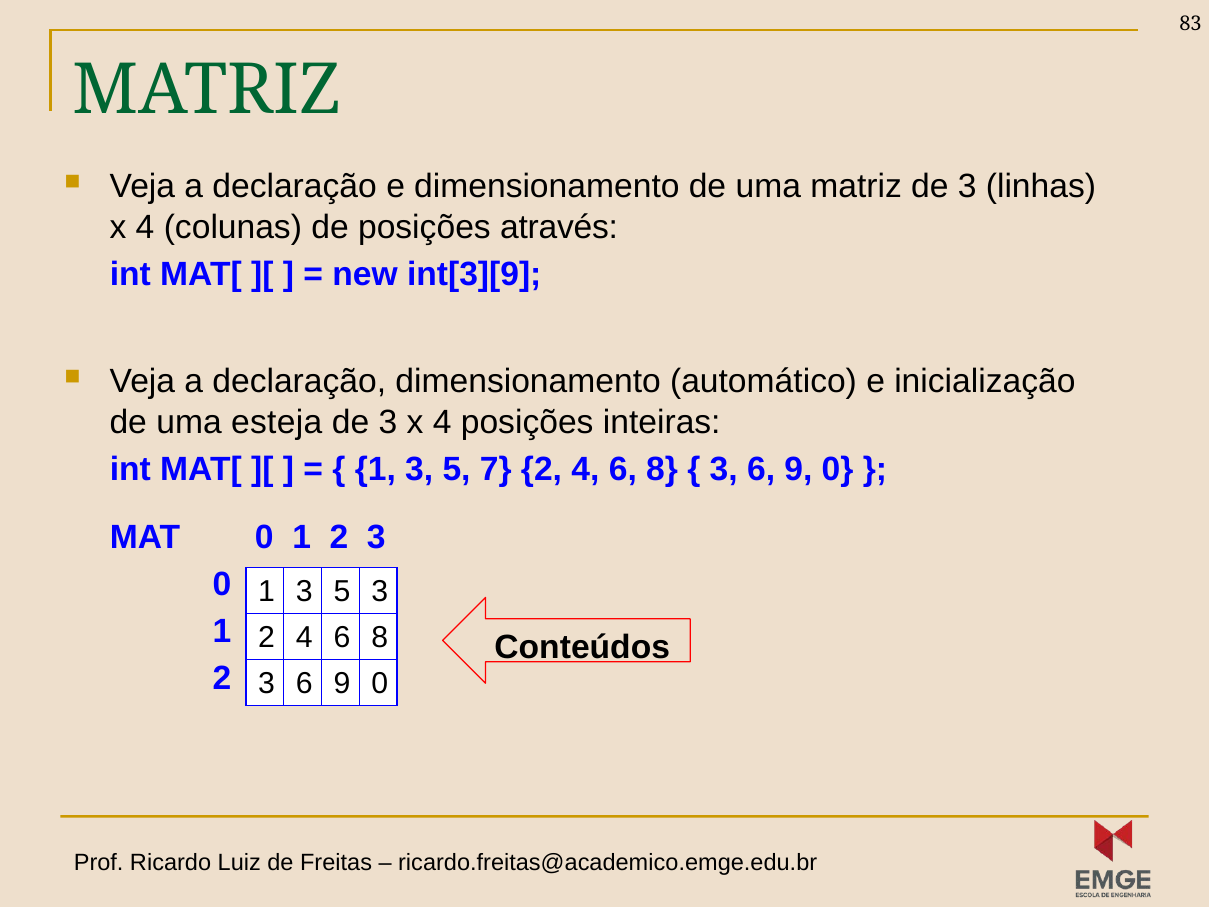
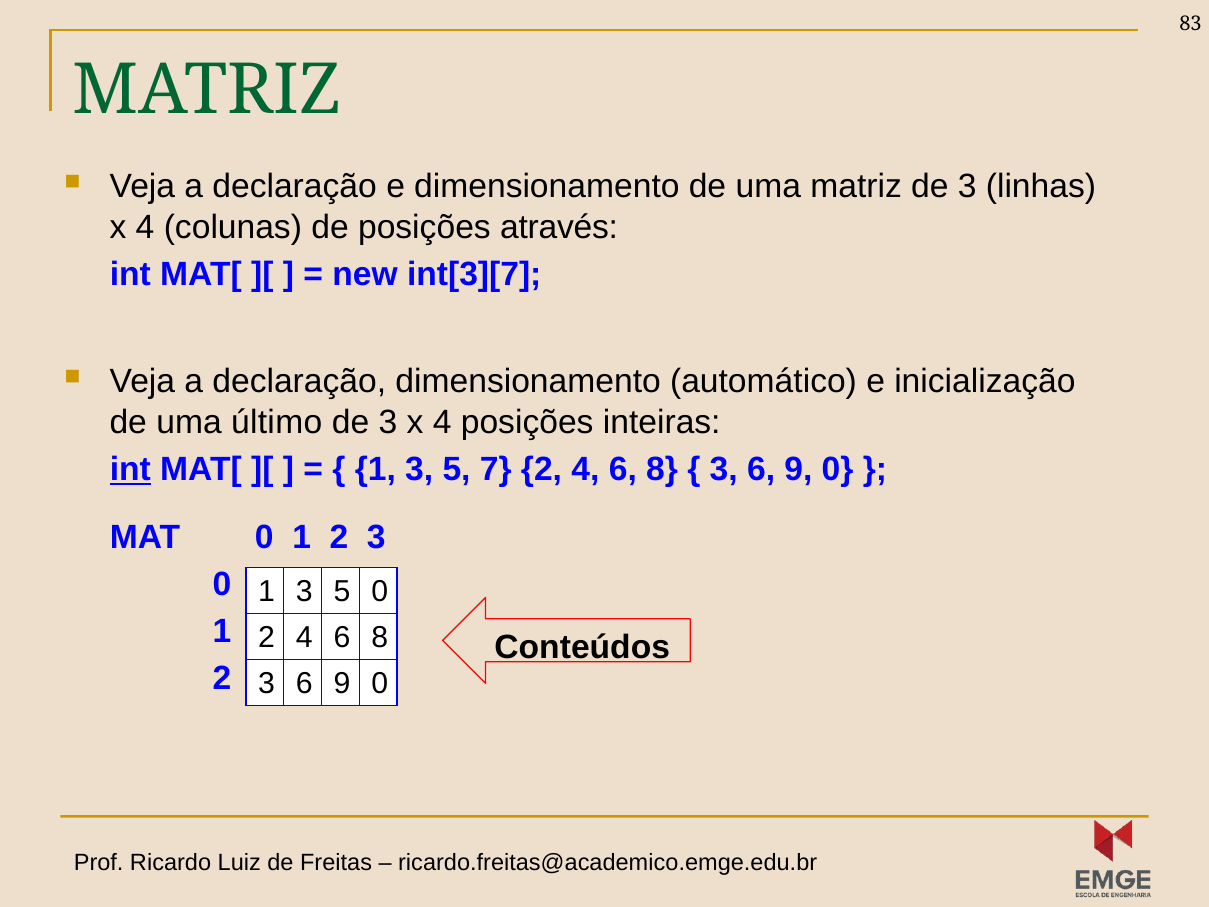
int[3][9: int[3][9 -> int[3][7 (474, 274)
esteja: esteja -> último (277, 422)
int underline: none -> present (130, 469)
5 3: 3 -> 0 (380, 591)
